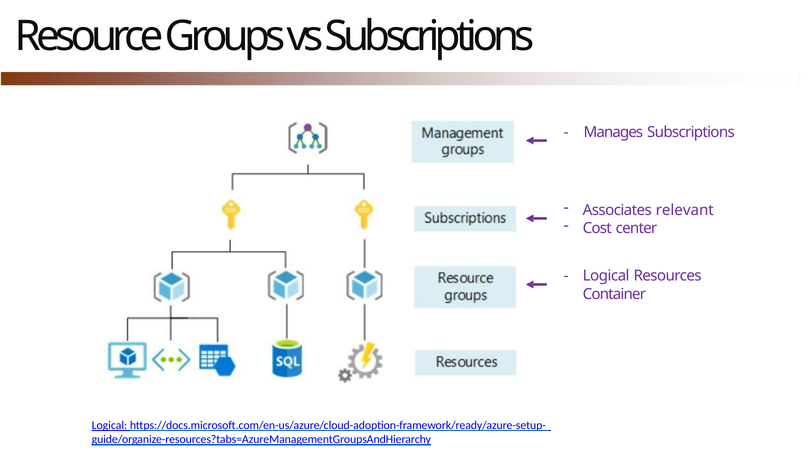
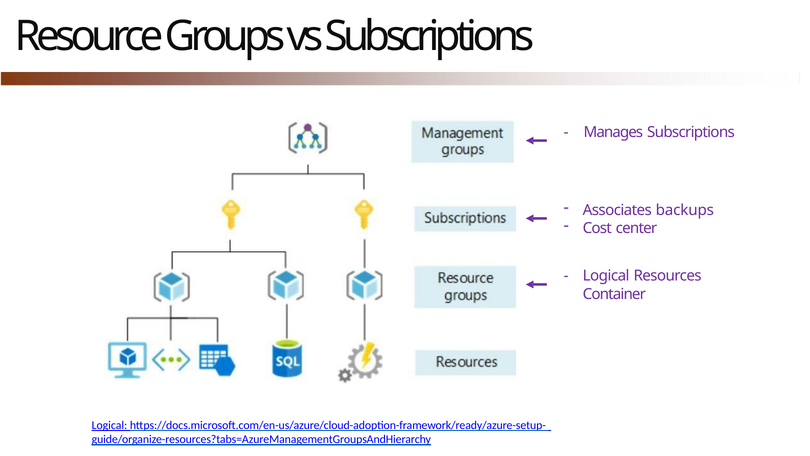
relevant: relevant -> backups (685, 210)
